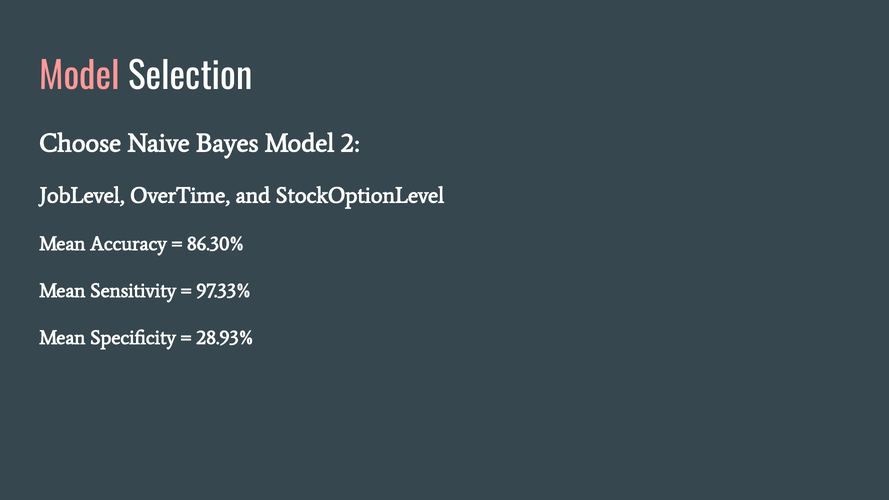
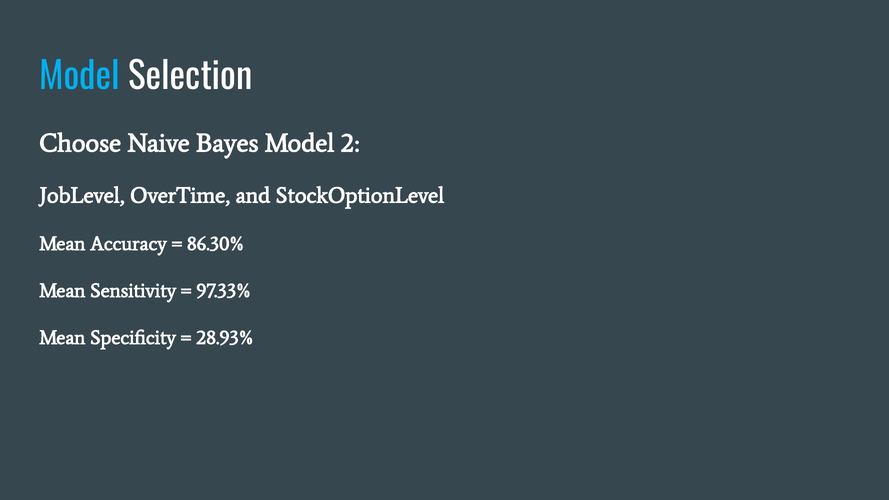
Model colour: pink -> light blue (79, 77)
